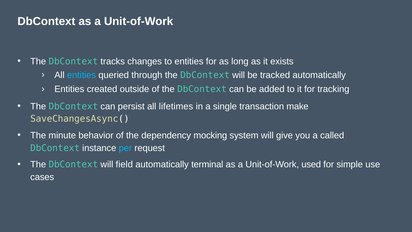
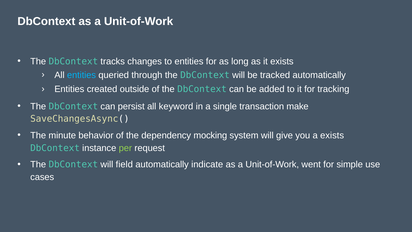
lifetimes: lifetimes -> keyword (176, 106)
a called: called -> exists (332, 135)
per colour: light blue -> light green (125, 148)
terminal: terminal -> indicate (207, 164)
used: used -> went (311, 164)
